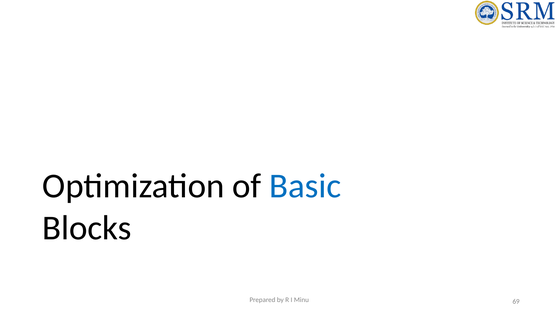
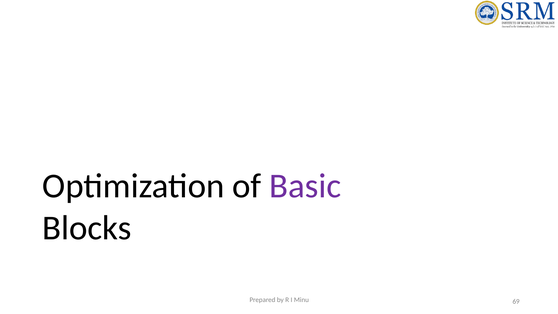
Basic colour: blue -> purple (305, 186)
